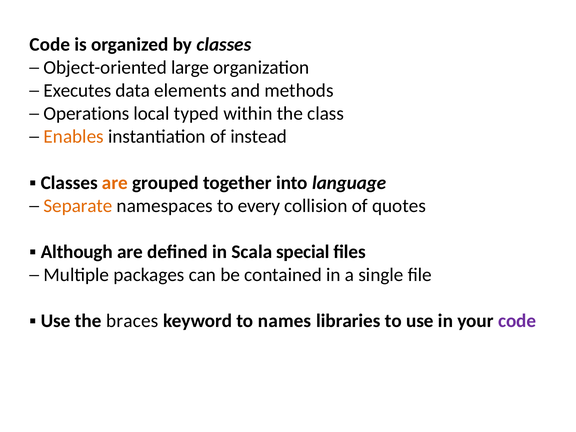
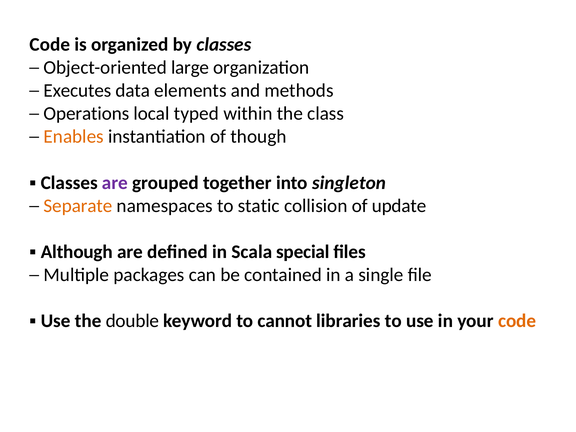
instead: instead -> though (258, 137)
are colour: orange -> purple (115, 183)
language: language -> singleton (349, 183)
every: every -> static (259, 206)
quotes: quotes -> update (399, 206)
braces: braces -> double (132, 321)
names: names -> cannot (285, 321)
code colour: purple -> orange (517, 321)
